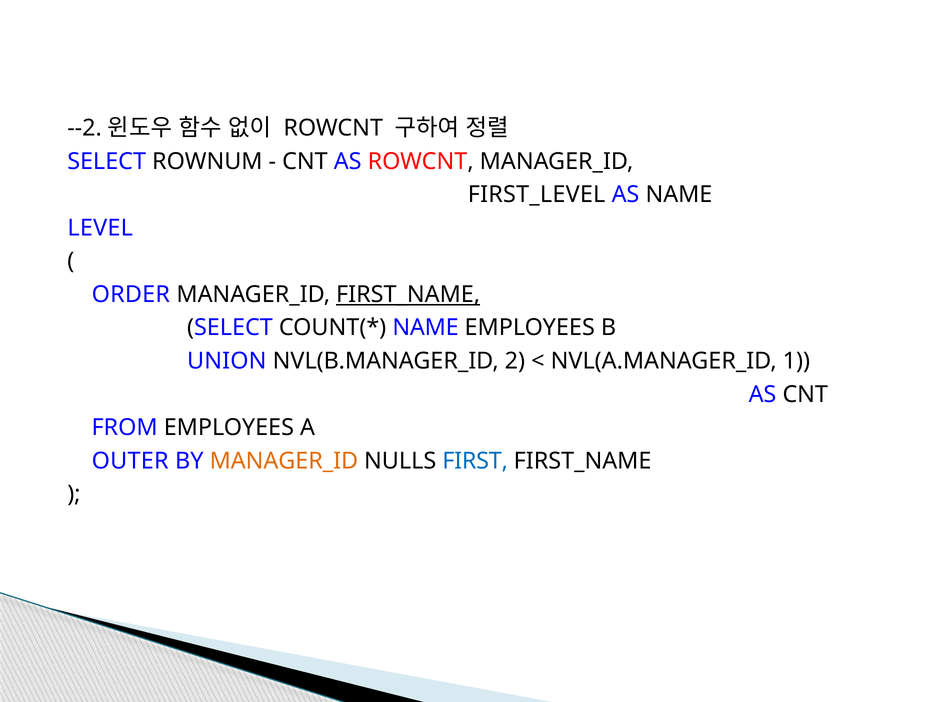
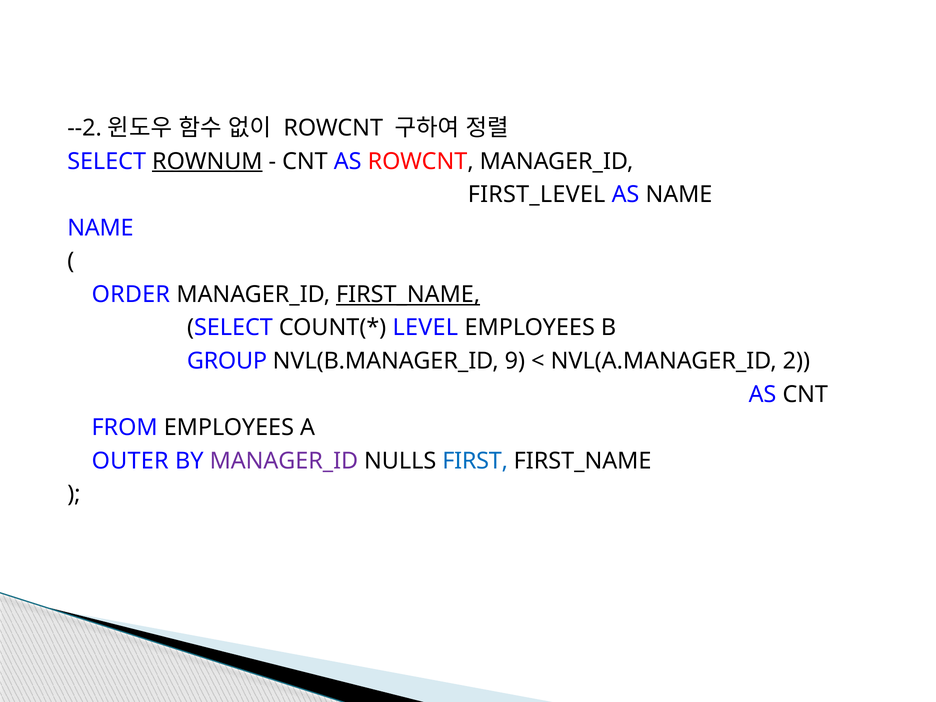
ROWNUM underline: none -> present (207, 161)
LEVEL: LEVEL -> NAME (100, 228)
NAME: NAME -> LEVEL (425, 328)
UNION: UNION -> GROUP (227, 361)
2: 2 -> 9 (515, 361)
1: 1 -> 2 (796, 361)
MANAGER_ID colour: orange -> purple (284, 461)
